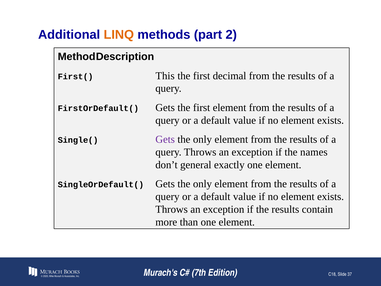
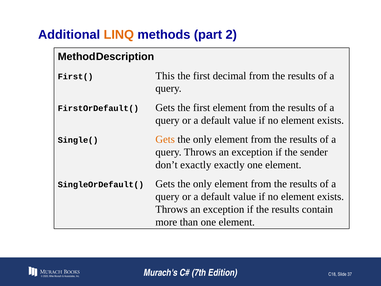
Gets colour: purple -> orange (165, 139)
names: names -> sender (314, 152)
don’t general: general -> exactly (196, 165)
